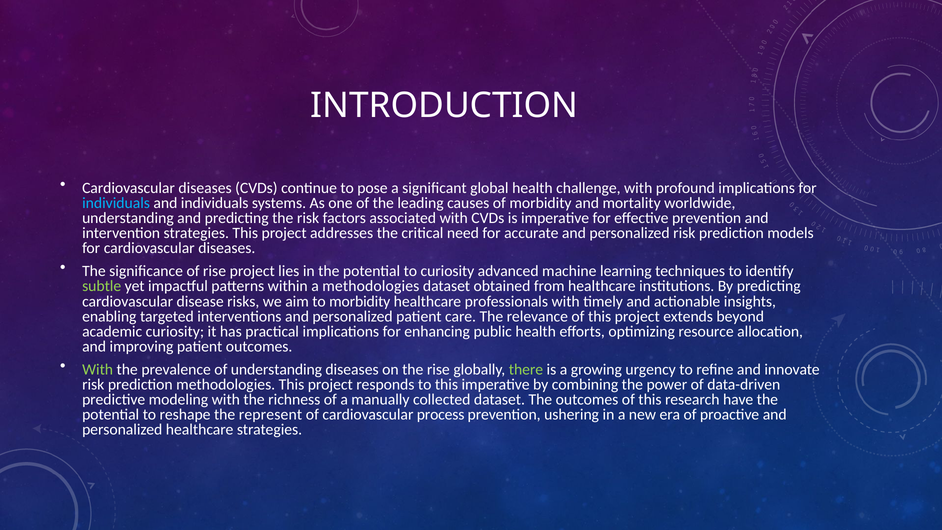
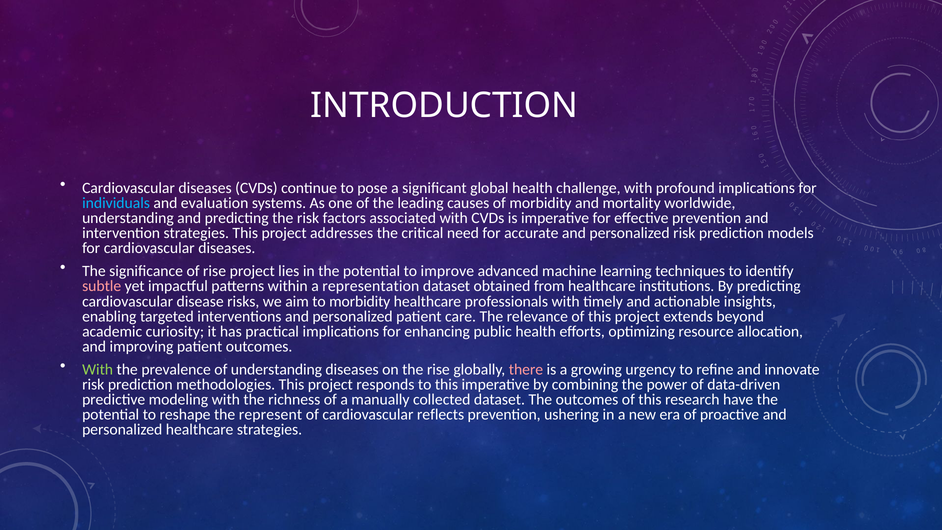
and individuals: individuals -> evaluation (215, 203)
to curiosity: curiosity -> improve (447, 271)
subtle colour: light green -> pink (102, 286)
a methodologies: methodologies -> representation (371, 286)
there colour: light green -> pink (526, 369)
process: process -> reflects (441, 415)
